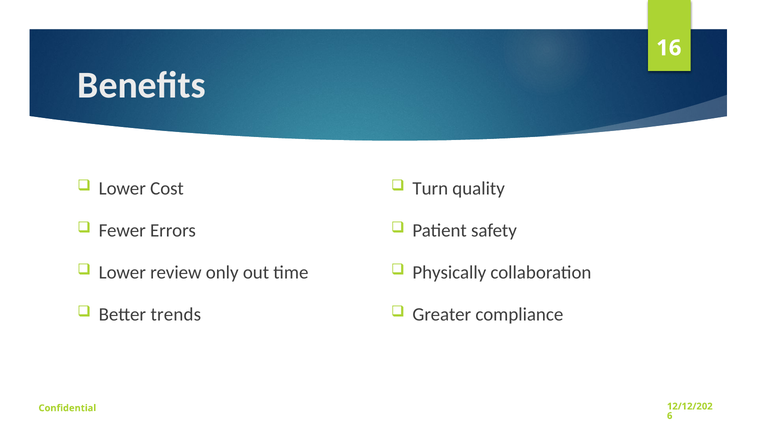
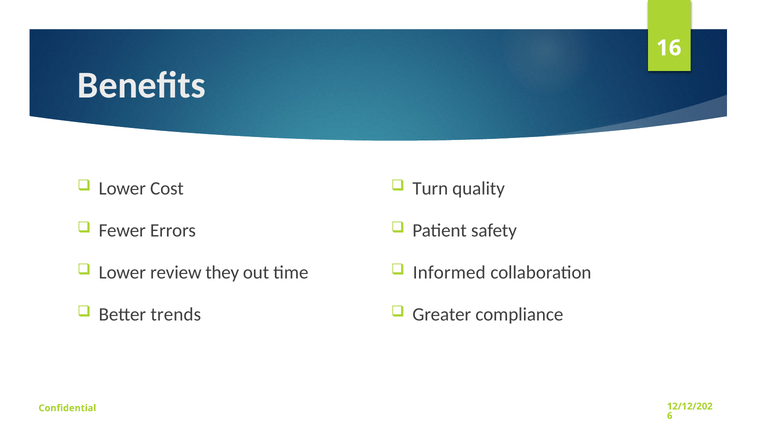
only: only -> they (222, 272)
Physically: Physically -> Informed (449, 272)
